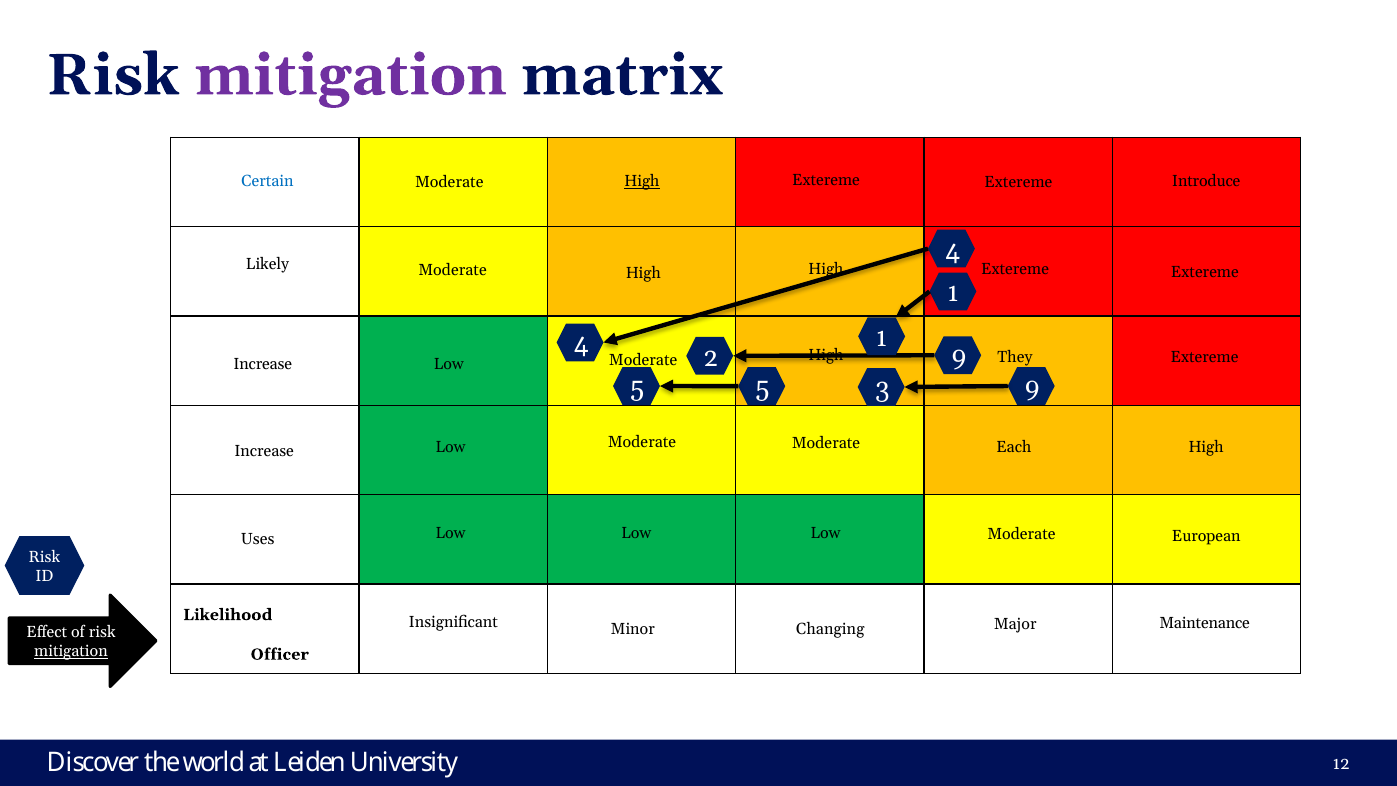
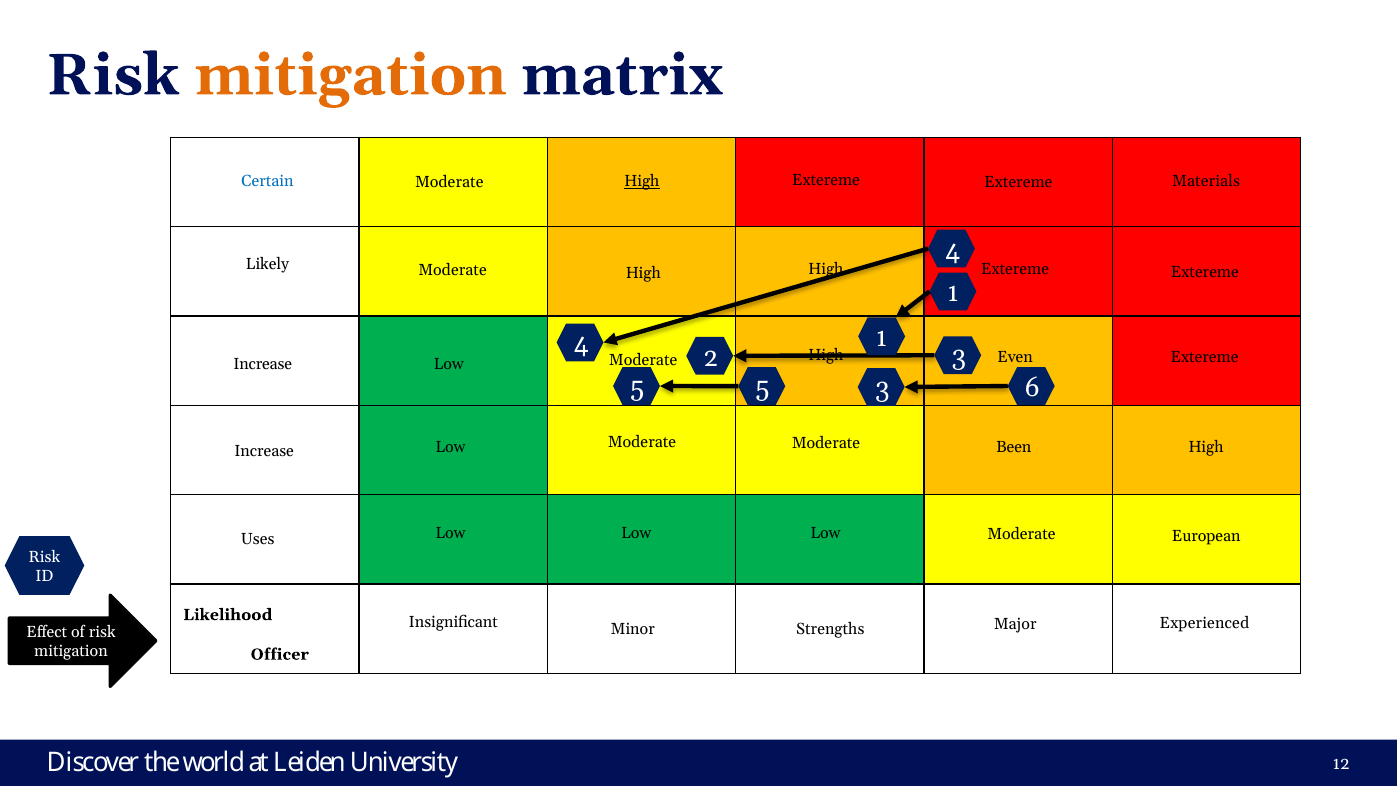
mitigation colour: purple -> orange (351, 75)
Introduce: Introduce -> Materials (1206, 182)
4 9: 9 -> 3 (959, 357)
They: They -> Even (1015, 357)
5 9: 9 -> 6 (1032, 387)
Each: Each -> Been (1014, 447)
Changing: Changing -> Strengths (830, 628)
Maintenance: Maintenance -> Experienced (1204, 623)
mitigation underline: present -> none (71, 651)
